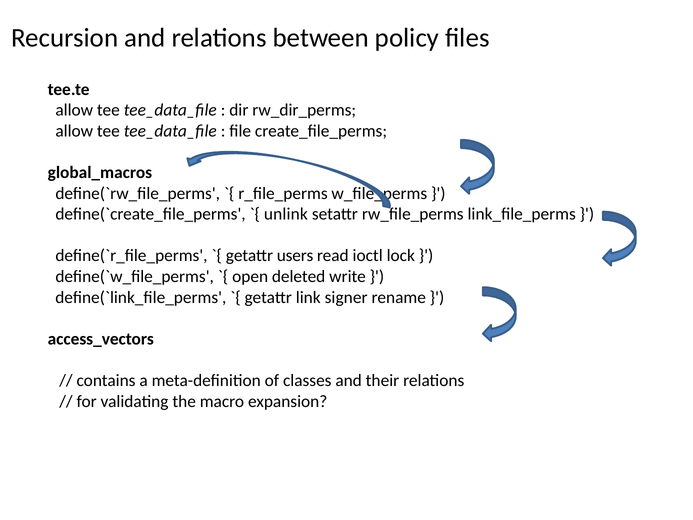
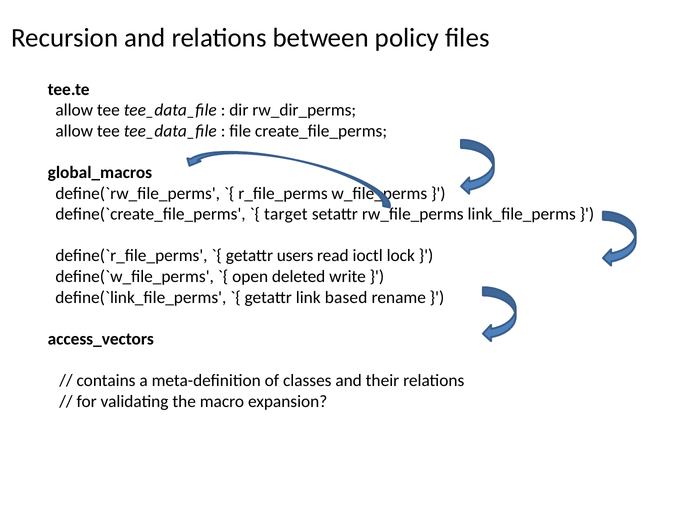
unlink: unlink -> target (286, 214)
signer: signer -> based (346, 297)
